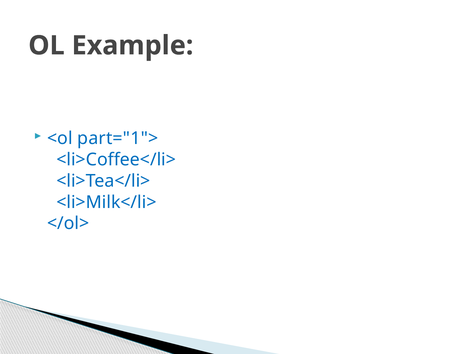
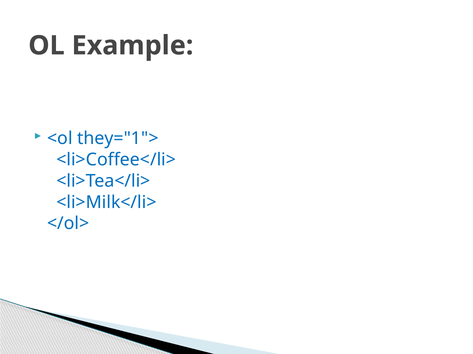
part="1">: part="1"> -> they="1"> (118, 139)
